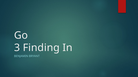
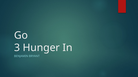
Finding: Finding -> Hunger (41, 48)
